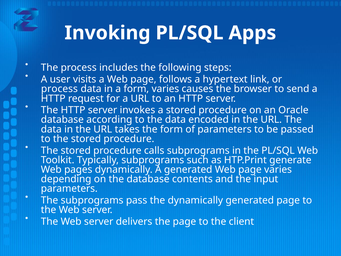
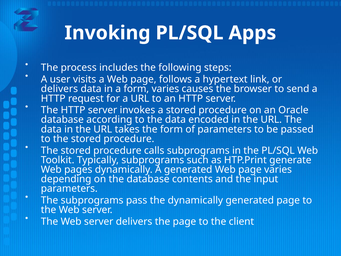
process: process -> delivers (59, 89)
